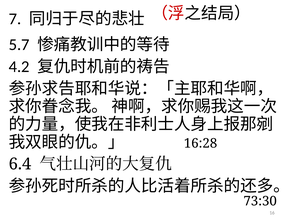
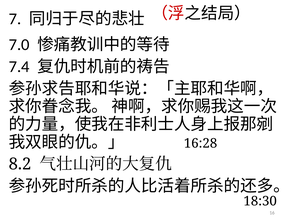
5.7: 5.7 -> 7.0 (19, 45)
4.2: 4.2 -> 7.4 (19, 67)
6.4: 6.4 -> 8.2 (20, 164)
73:30: 73:30 -> 18:30 (260, 202)
